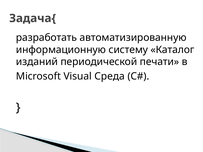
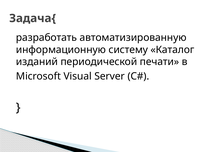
Среда: Среда -> Server (110, 76)
